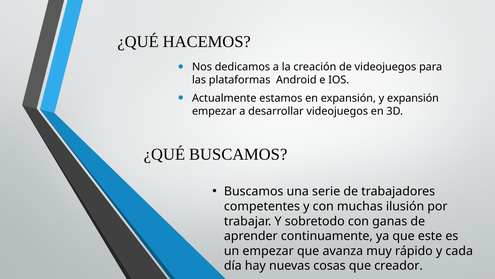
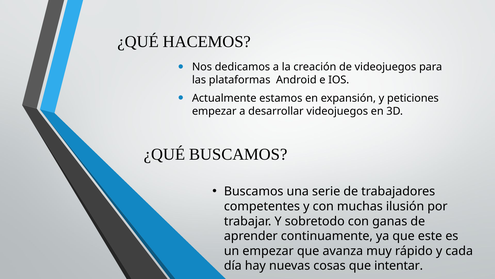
y expansión: expansión -> peticiones (413, 98)
creador: creador -> intentar (399, 265)
